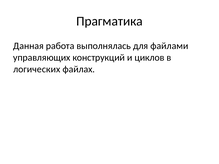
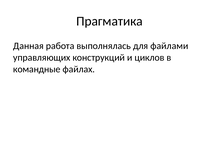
логических: логических -> командные (37, 69)
